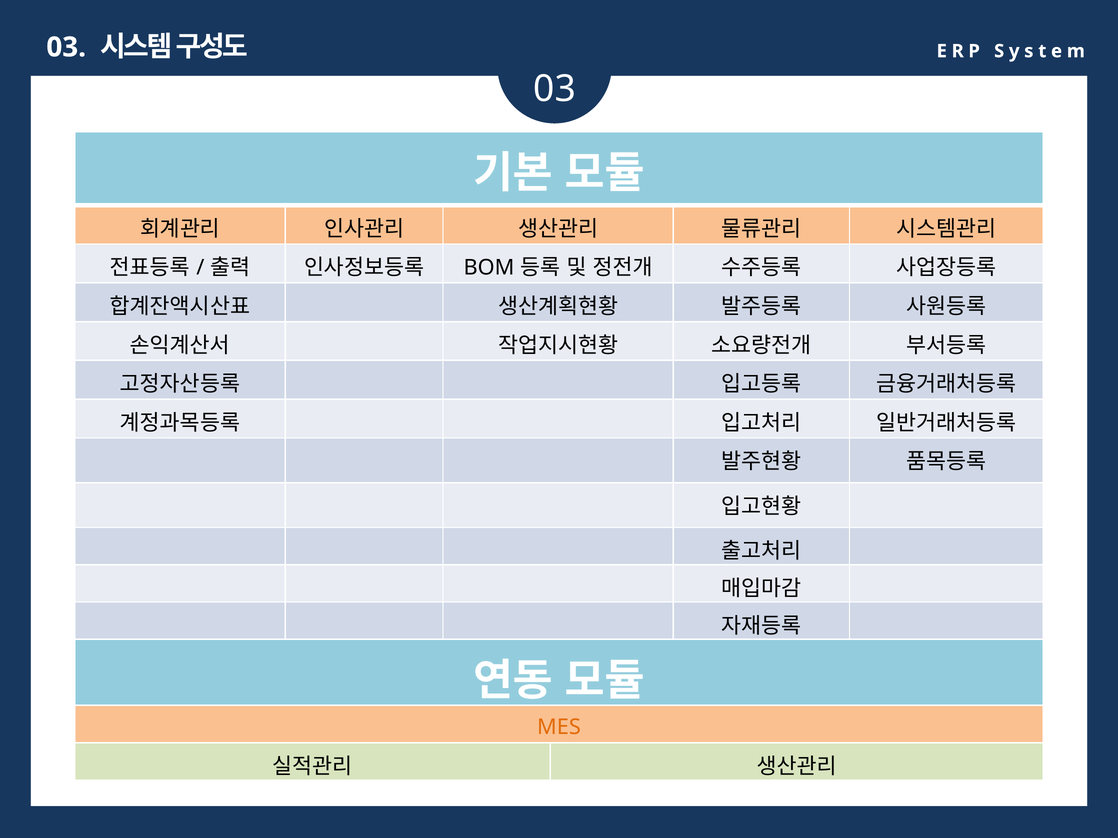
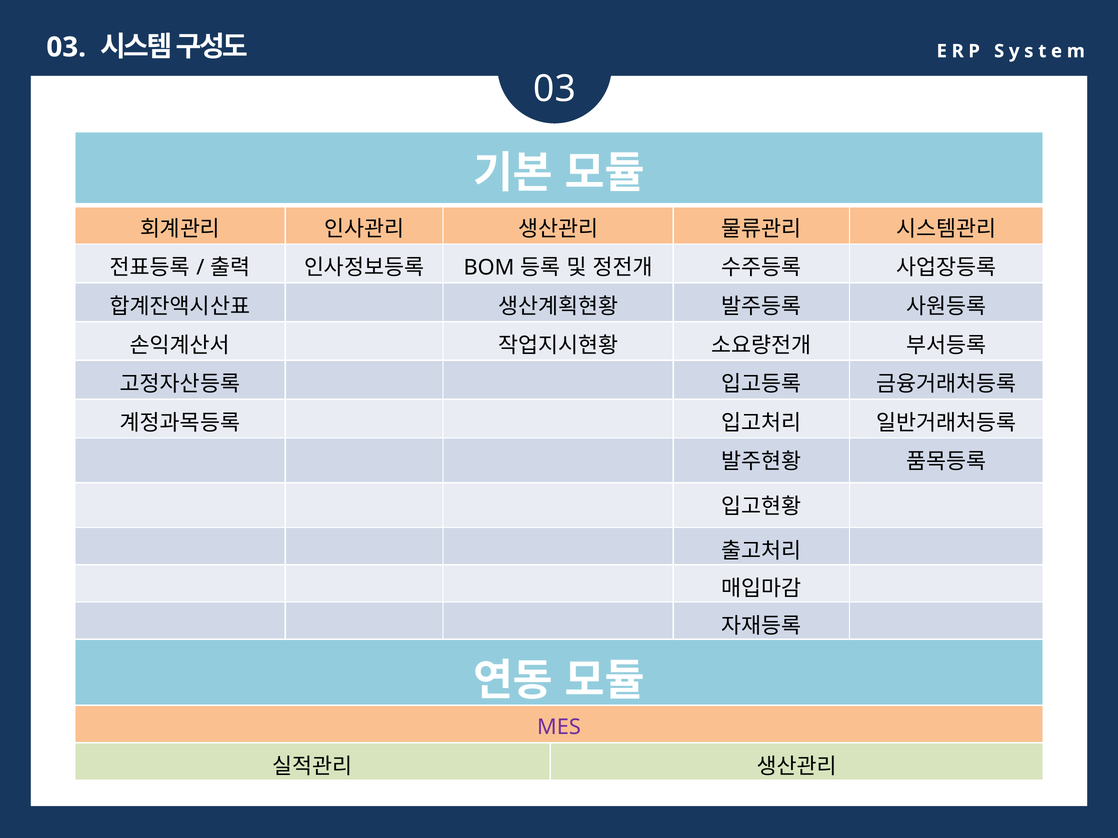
MES colour: orange -> purple (559, 727)
